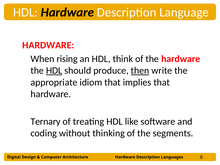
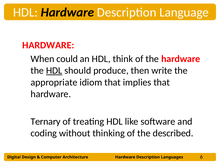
rising: rising -> could (67, 59)
then underline: present -> none (140, 71)
segments: segments -> described (173, 133)
